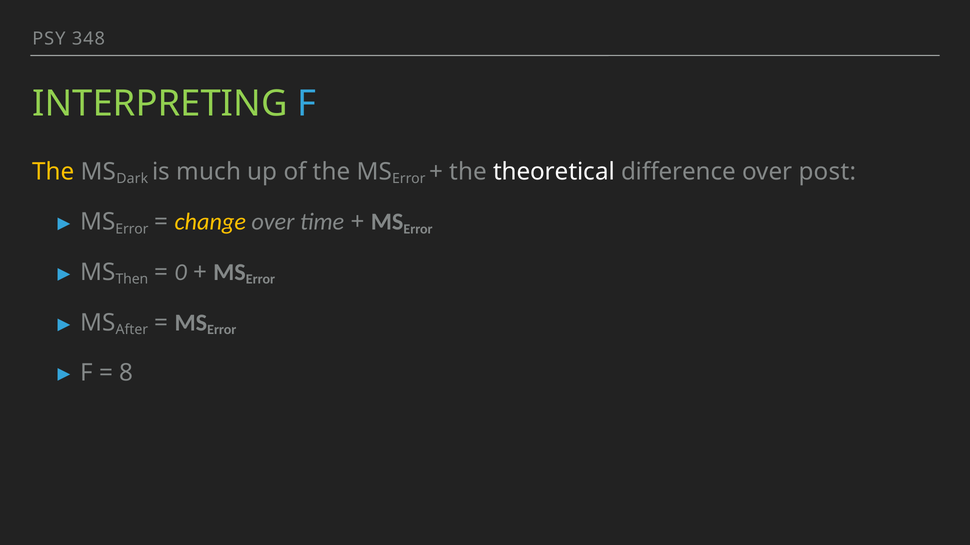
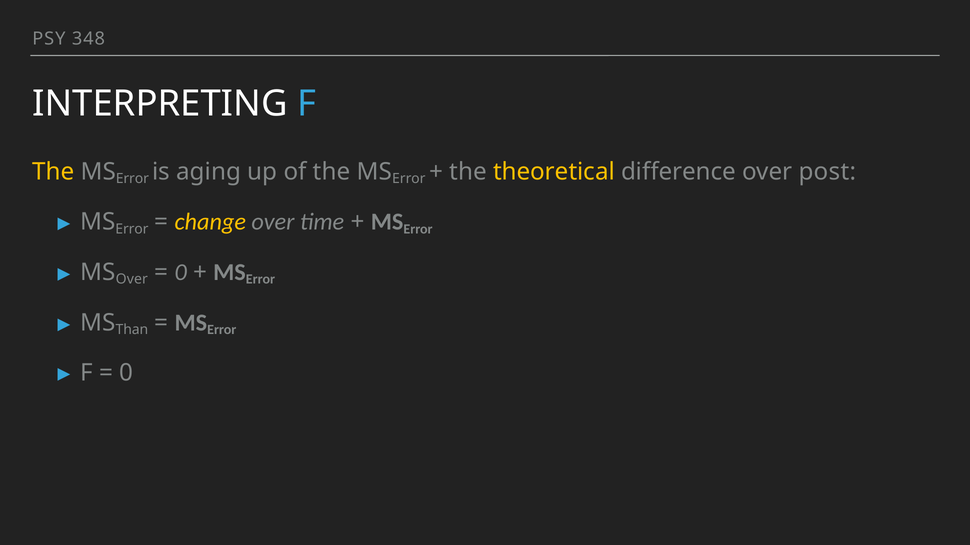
INTERPRETING colour: light green -> white (160, 104)
Dark: Dark -> Error (132, 179)
much: much -> aging (209, 172)
theoretical colour: white -> yellow (554, 172)
Then: Then -> Over (132, 280)
After: After -> Than (132, 330)
8: 8 -> 0 (126, 373)
